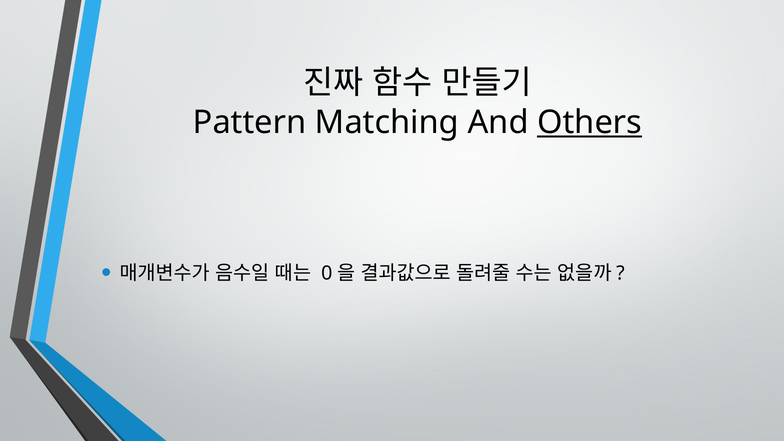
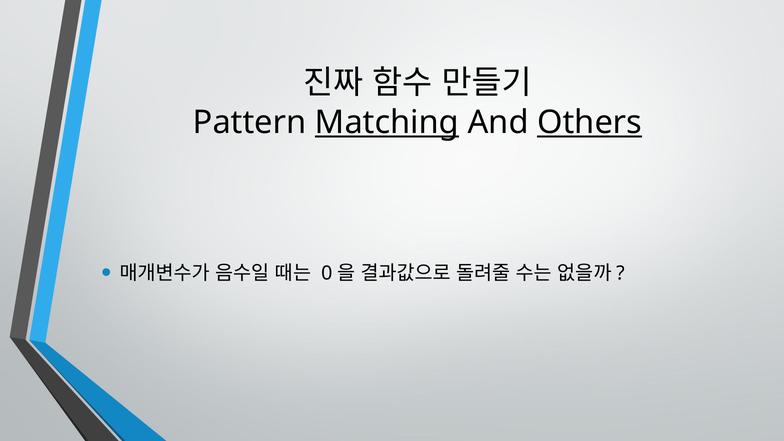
Matching underline: none -> present (387, 122)
